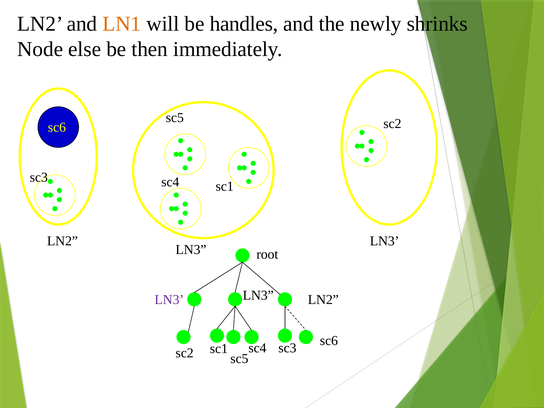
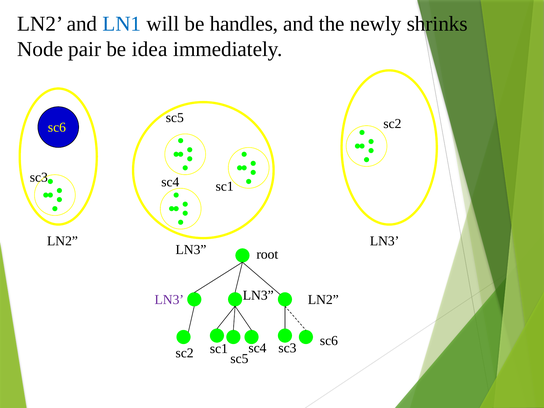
LN1 colour: orange -> blue (122, 24)
else: else -> pair (85, 49)
then: then -> idea (150, 49)
